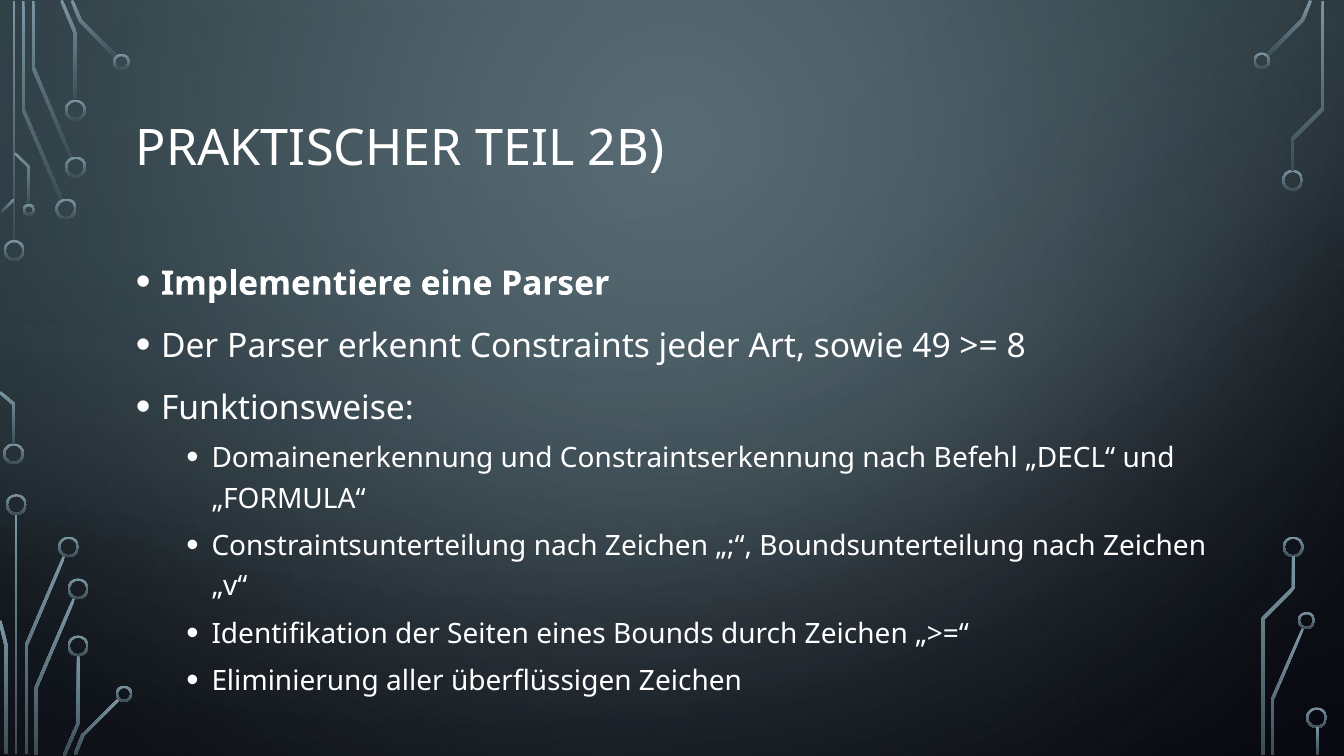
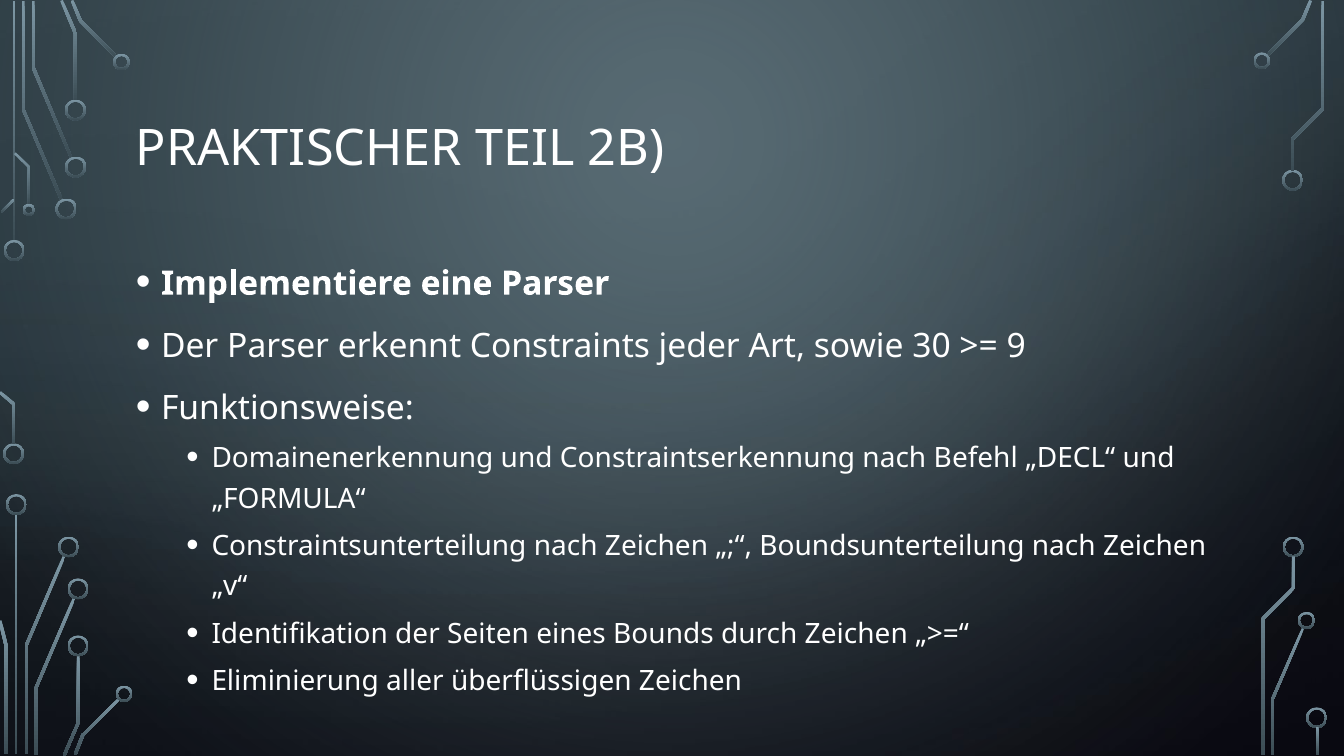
49: 49 -> 30 (932, 346)
8: 8 -> 9 (1016, 346)
